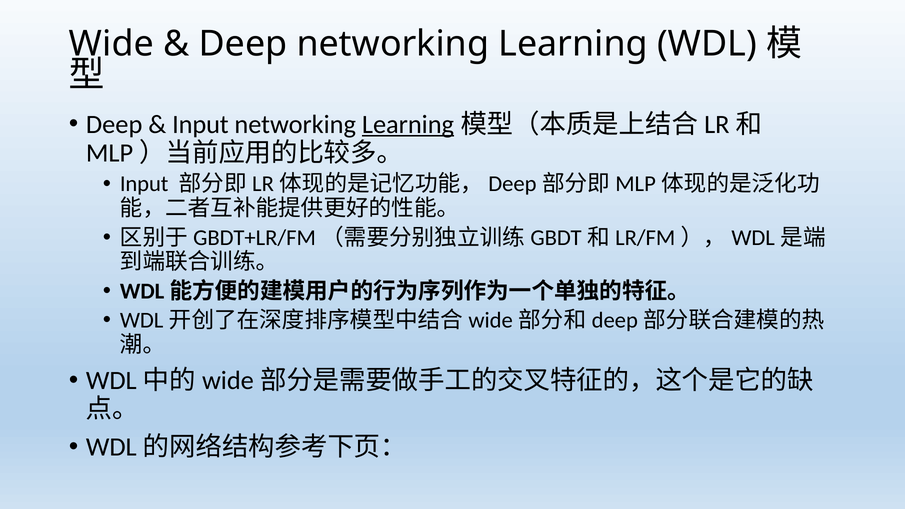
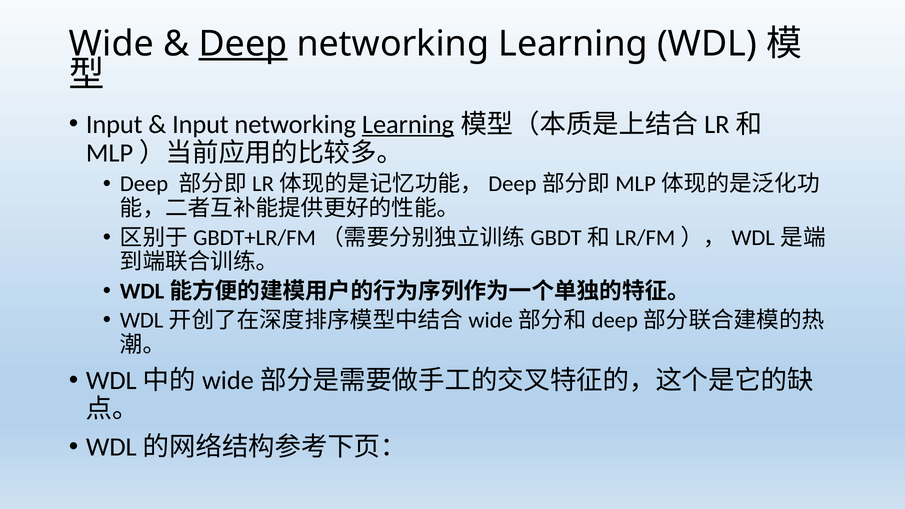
Deep underline: none -> present (243, 44)
Deep: Deep -> Input (114, 124)
Input: Input -> Deep (144, 184)
